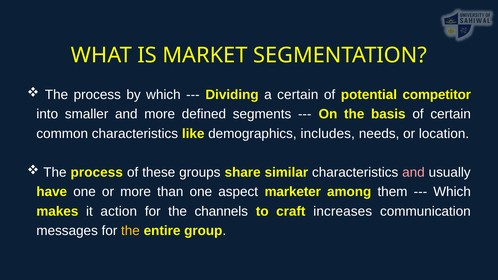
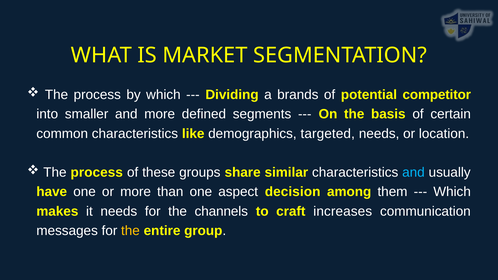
a certain: certain -> brands (298, 95)
includes: includes -> targeted (328, 134)
and colour: pink -> light blue (413, 172)
marketer: marketer -> decision (293, 192)
it action: action -> needs (119, 211)
